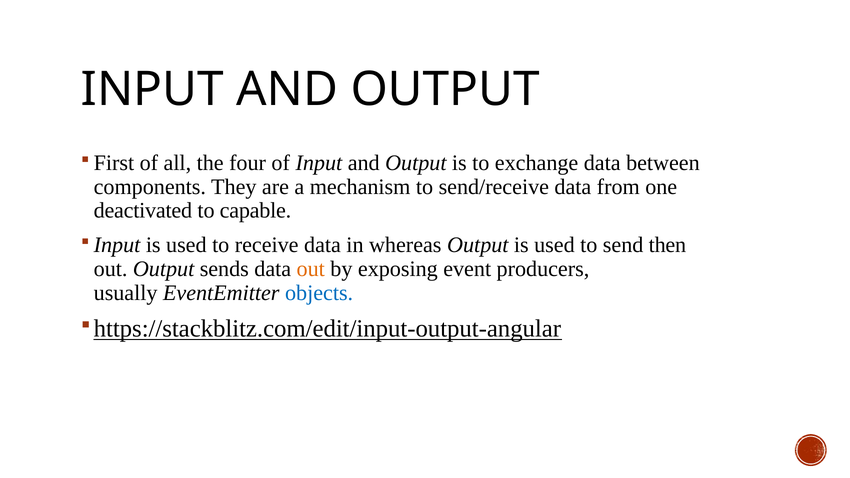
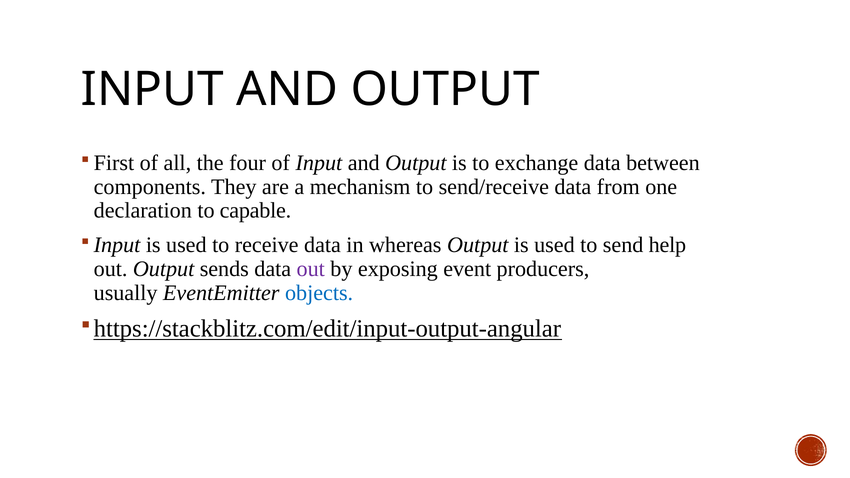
deactivated: deactivated -> declaration (143, 211)
then: then -> help (667, 245)
out colour: orange -> purple (311, 269)
